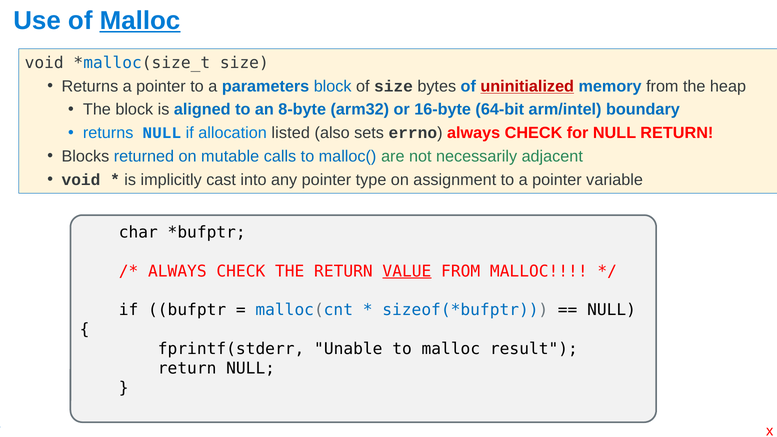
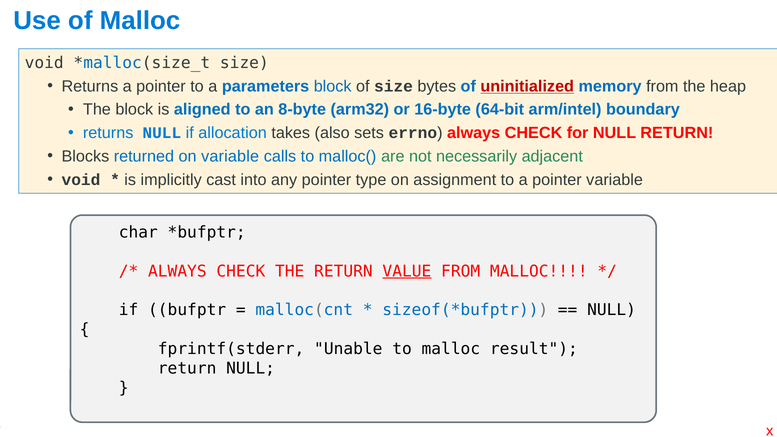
Malloc underline: present -> none (140, 20)
listed: listed -> takes (291, 133)
on mutable: mutable -> variable (230, 157)
